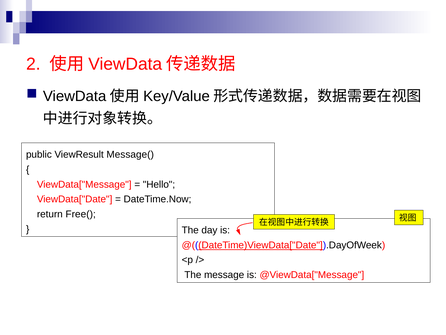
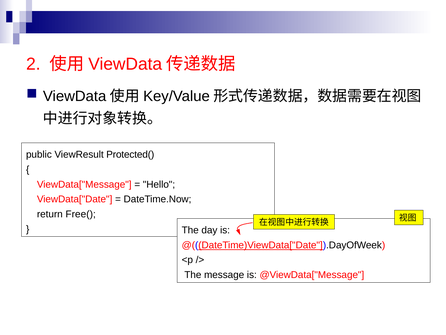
Message(: Message( -> Protected( (130, 154)
